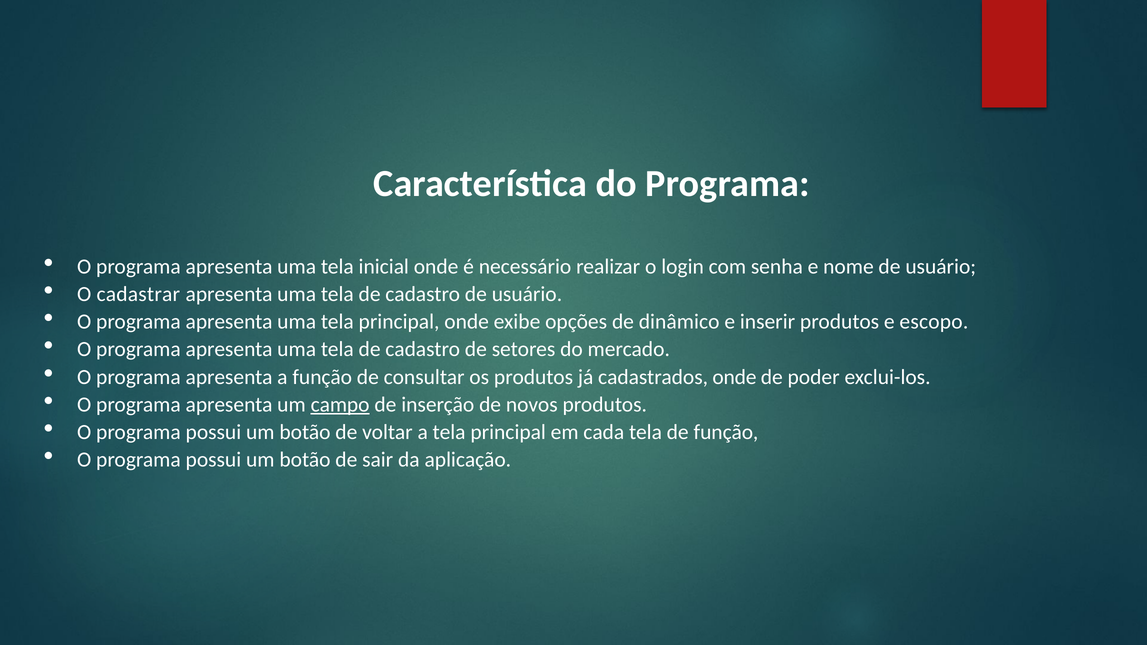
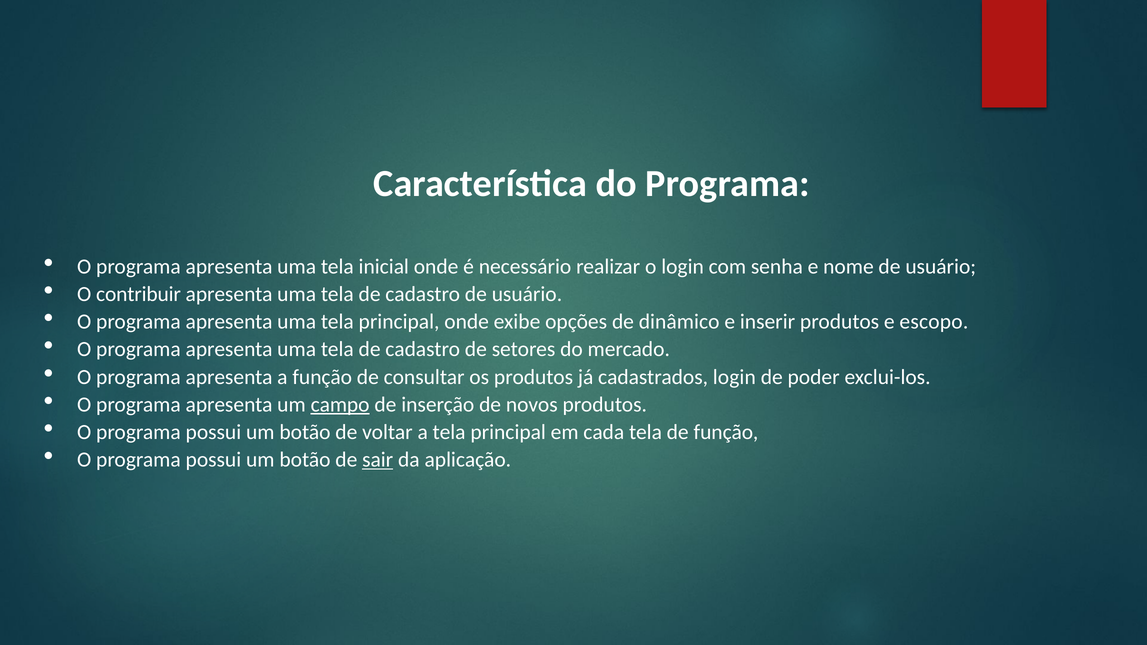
cadastrar: cadastrar -> contribuir (138, 294)
cadastrados onde: onde -> login (734, 377)
sair underline: none -> present (378, 460)
